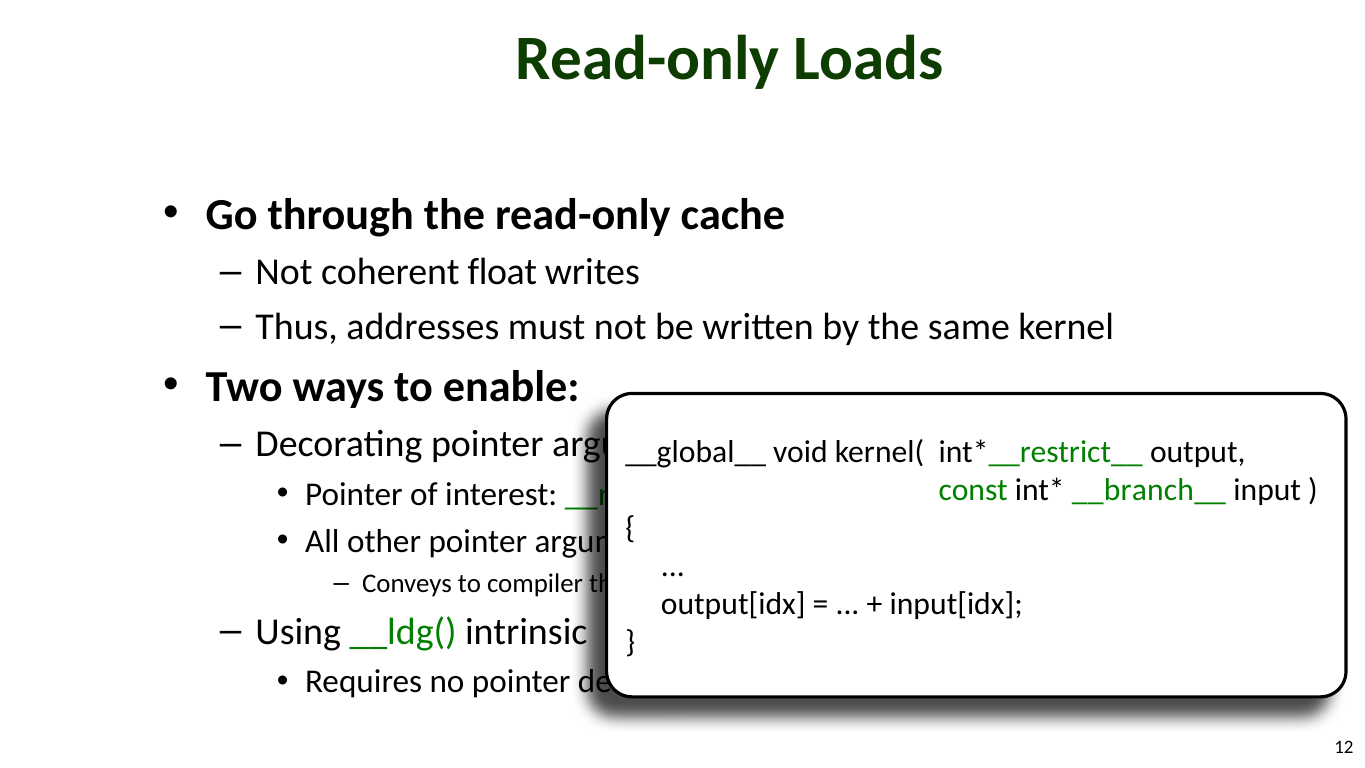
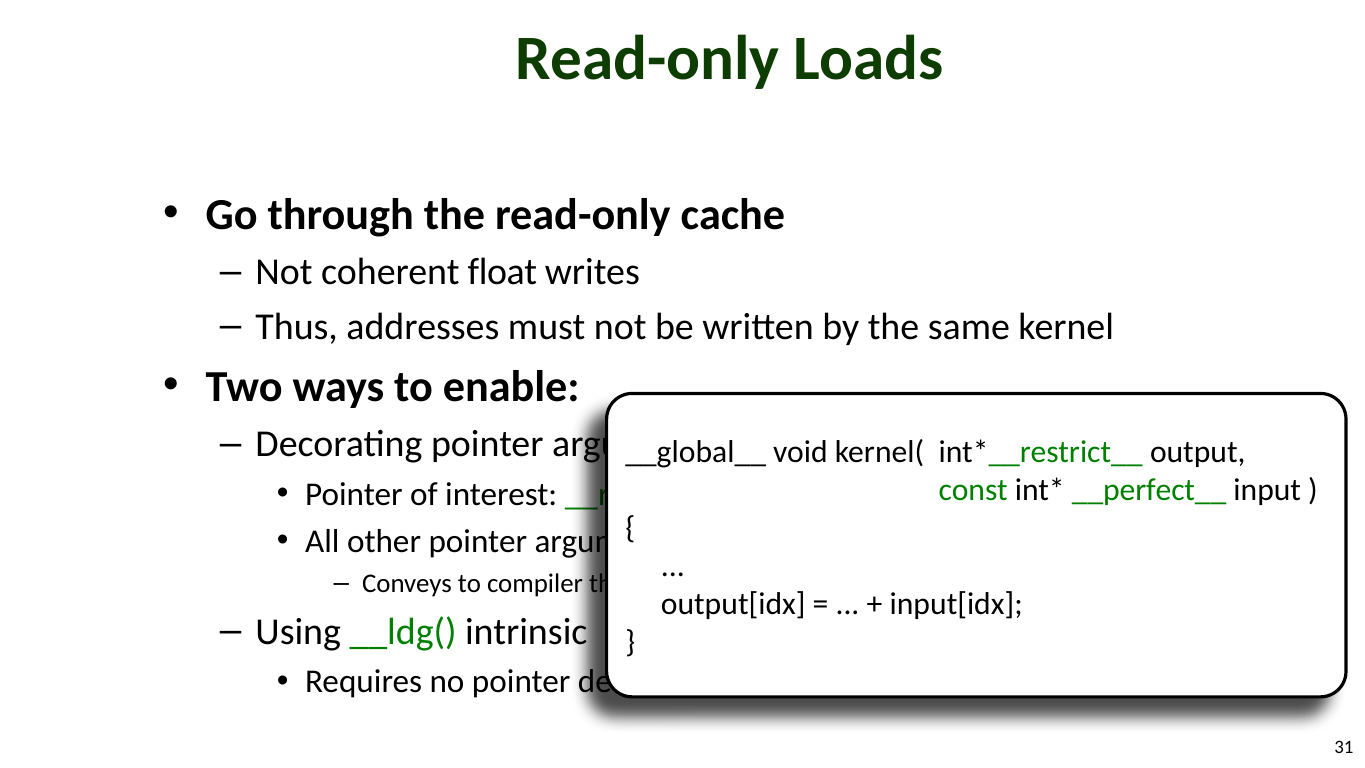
__branch__: __branch__ -> __perfect__ (1149, 490)
12: 12 -> 31 (1344, 747)
